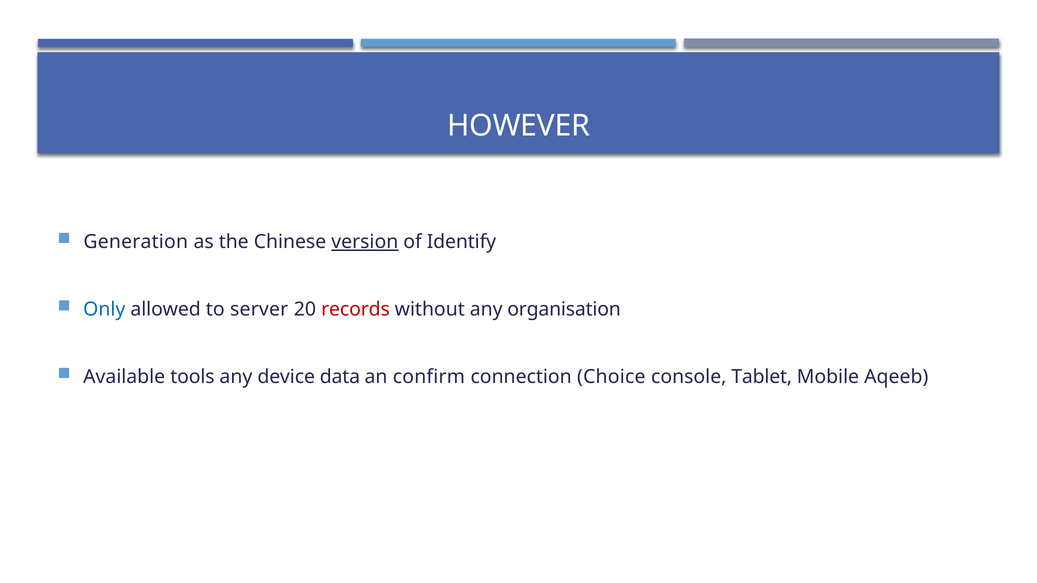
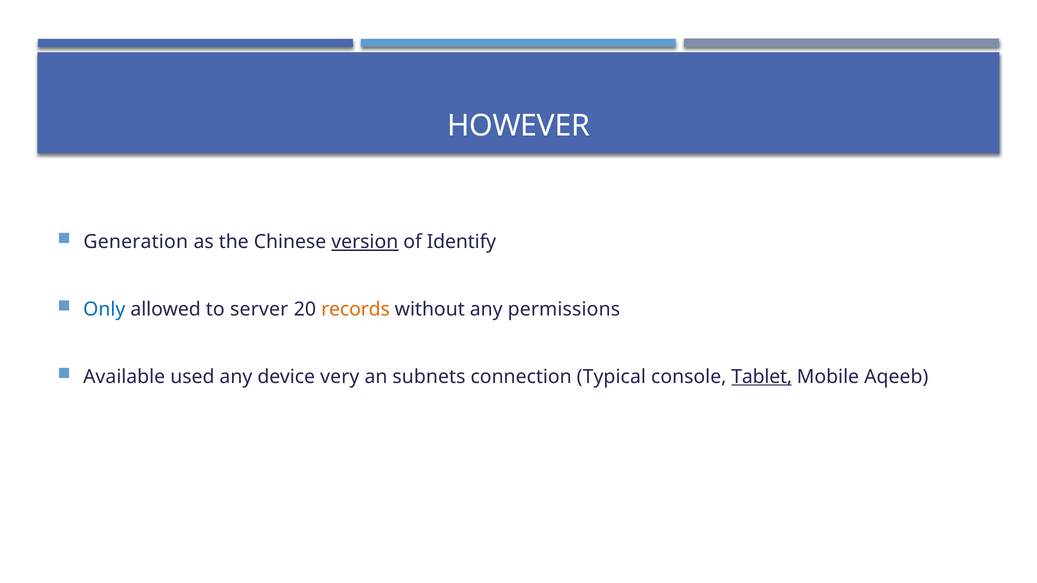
records colour: red -> orange (356, 310)
organisation: organisation -> permissions (564, 310)
tools: tools -> used (192, 377)
data: data -> very (340, 377)
confirm: confirm -> subnets (429, 377)
Choice: Choice -> Typical (611, 377)
Tablet underline: none -> present (762, 377)
